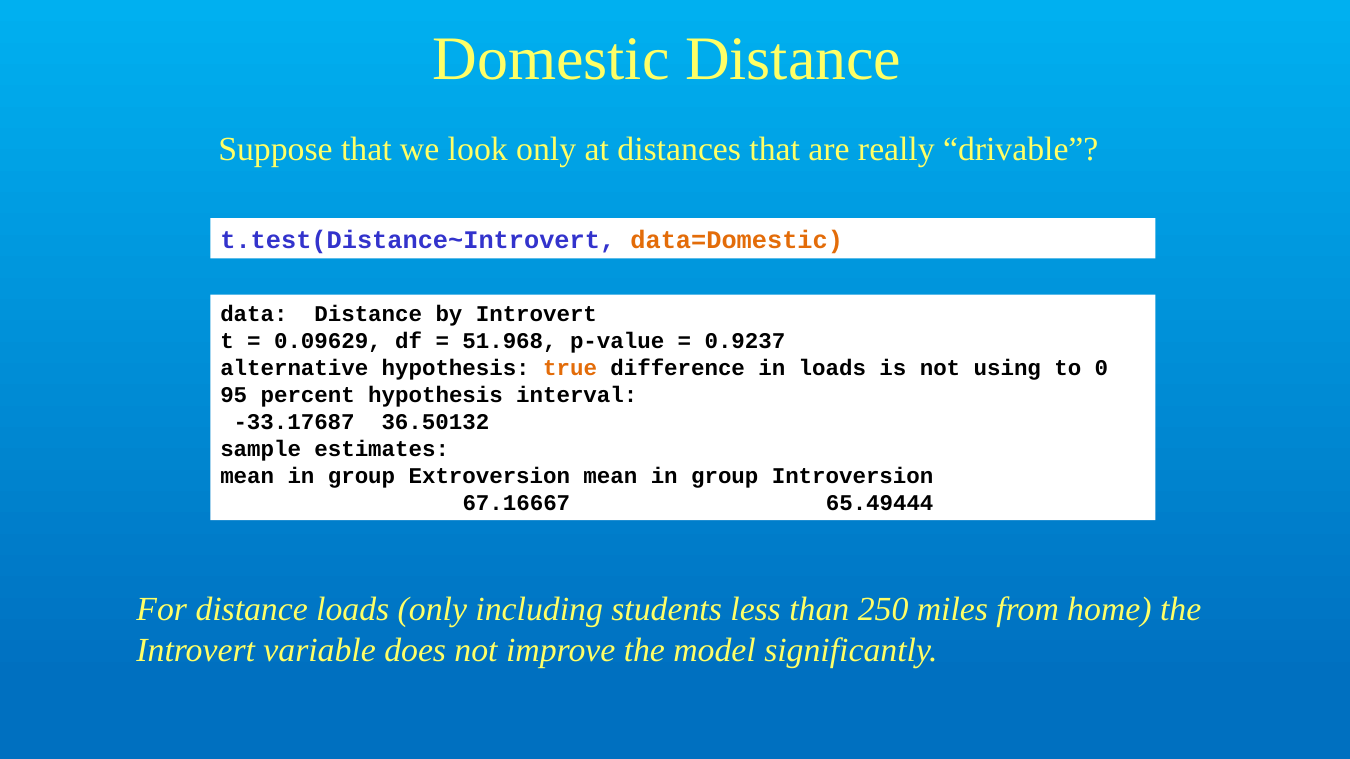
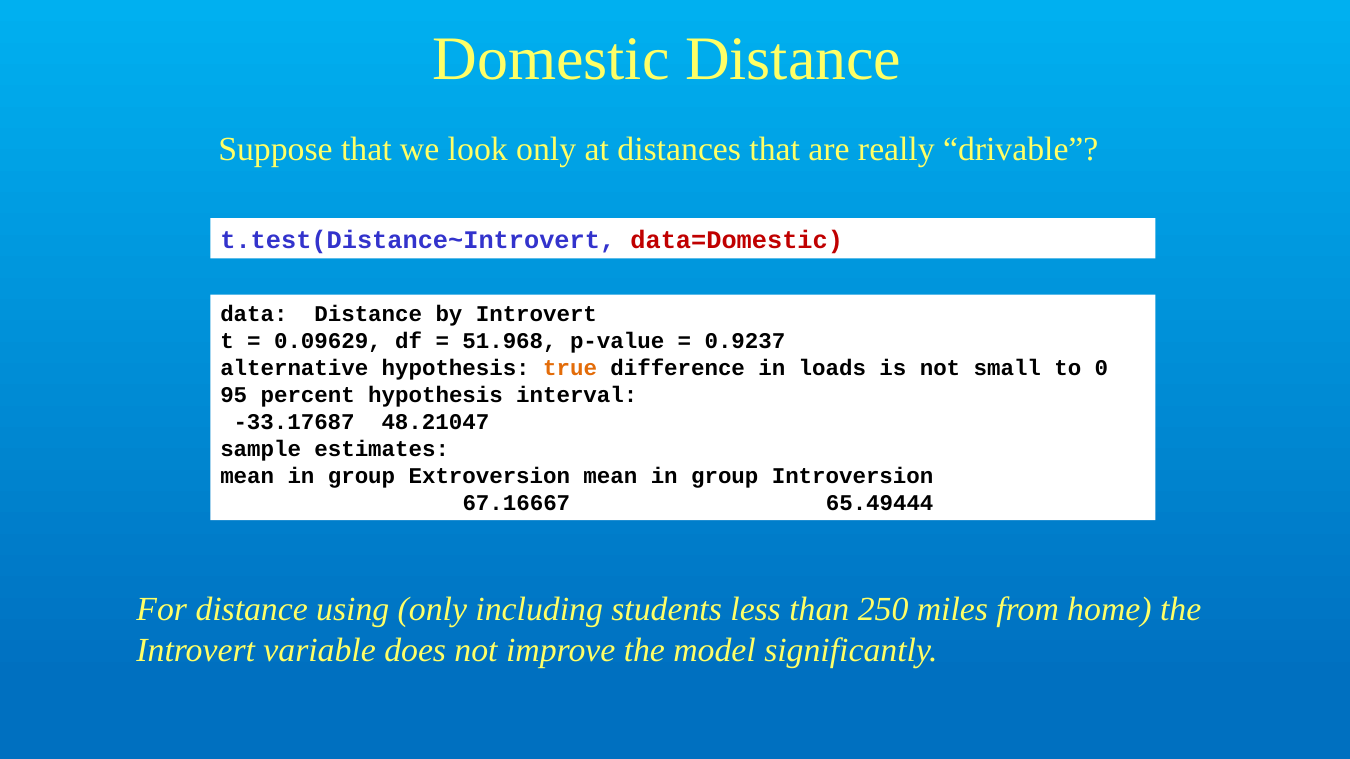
data=Domestic colour: orange -> red (737, 240)
using: using -> small (1007, 369)
36.50132: 36.50132 -> 48.21047 (435, 423)
distance loads: loads -> using (353, 610)
